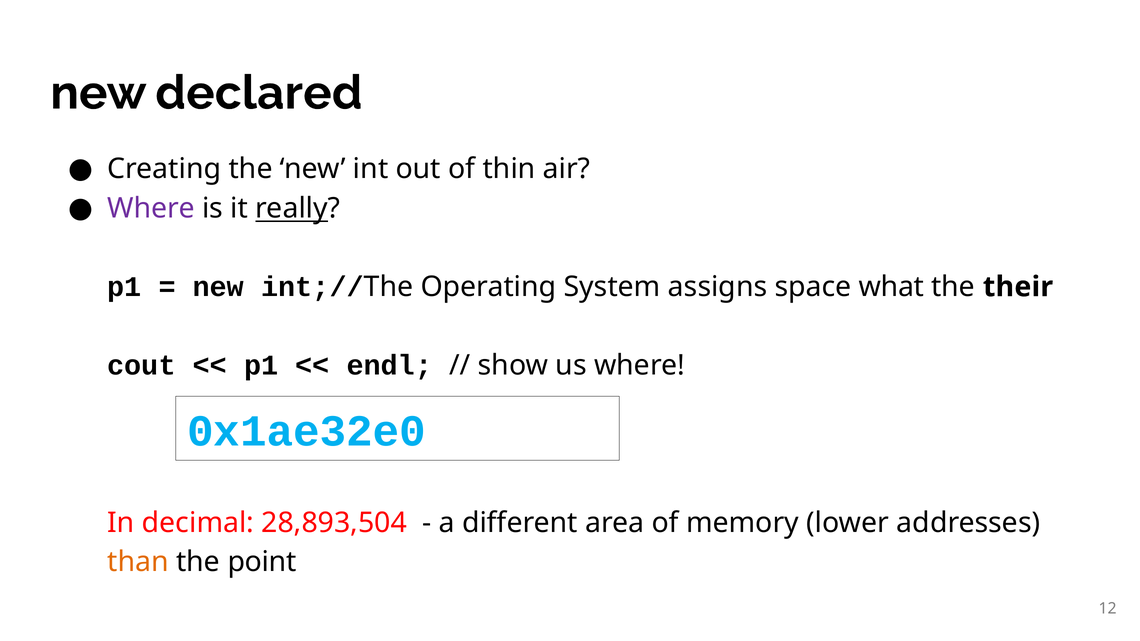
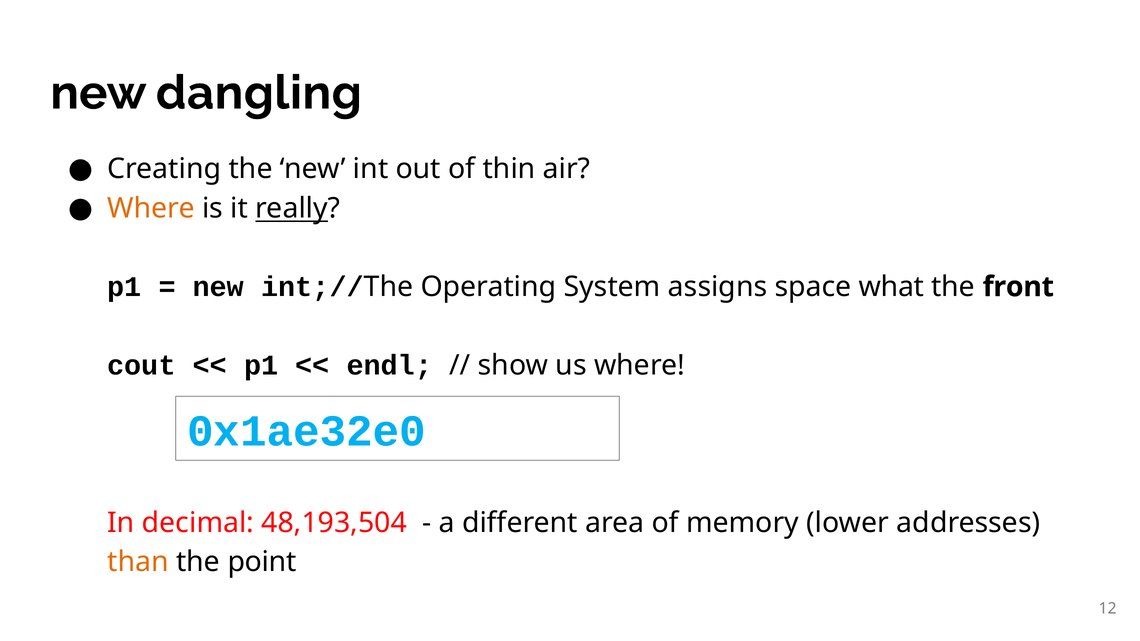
declared: declared -> dangling (259, 93)
Where colour: purple -> orange (151, 208)
their: their -> front (1018, 287)
28,893,504: 28,893,504 -> 48,193,504 (334, 523)
